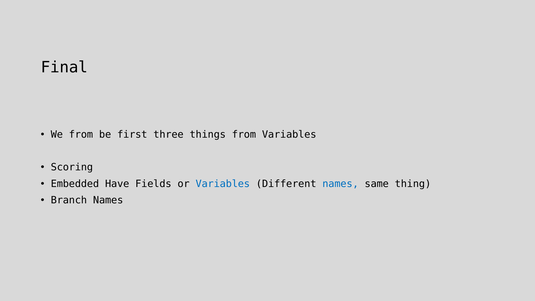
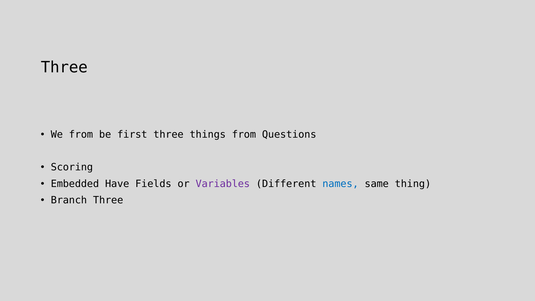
Final: Final -> Three (64, 67)
from Variables: Variables -> Questions (289, 134)
Variables colour: blue -> purple (223, 184)
Branch Names: Names -> Three (108, 200)
